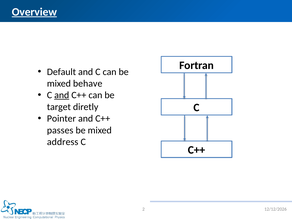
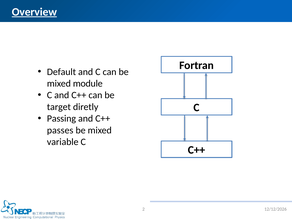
behave: behave -> module (88, 83)
and underline: present -> none (62, 95)
Pointer: Pointer -> Passing (61, 119)
address: address -> variable (63, 142)
